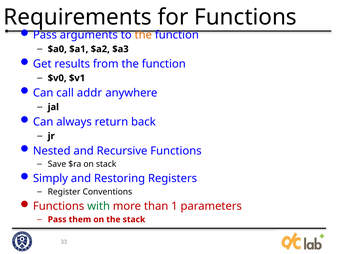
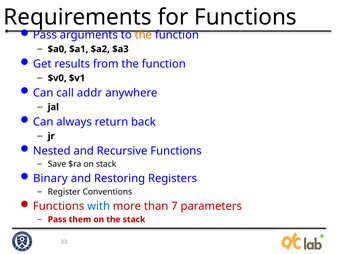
Simply: Simply -> Binary (50, 178)
with colour: green -> blue (99, 206)
1: 1 -> 7 (174, 206)
